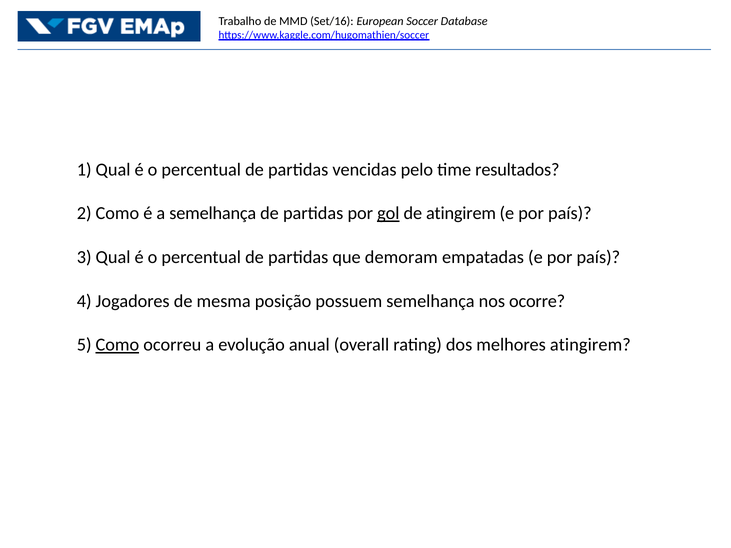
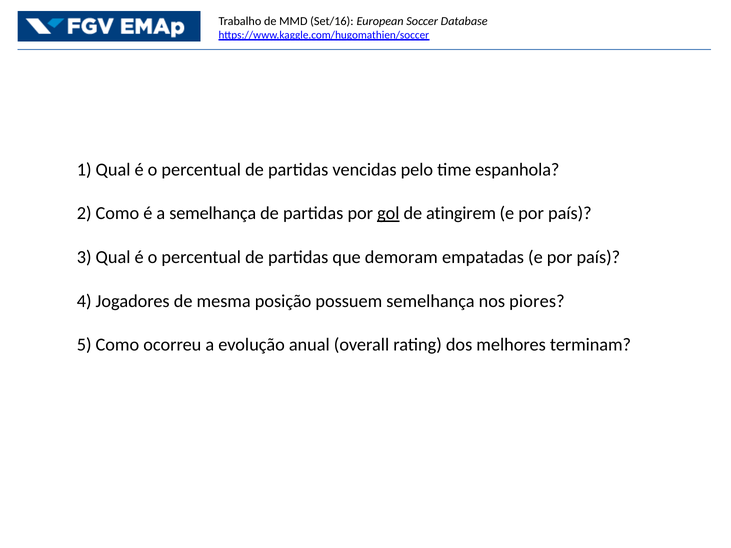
resultados: resultados -> espanhola (517, 170)
ocorre: ocorre -> piores (537, 301)
Como underline: present -> none (117, 345)
melhores atingirem: atingirem -> terminam (590, 345)
